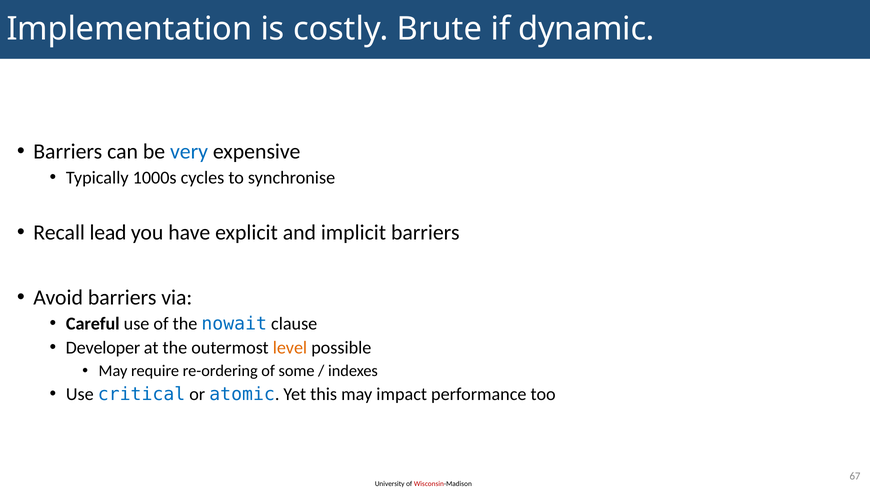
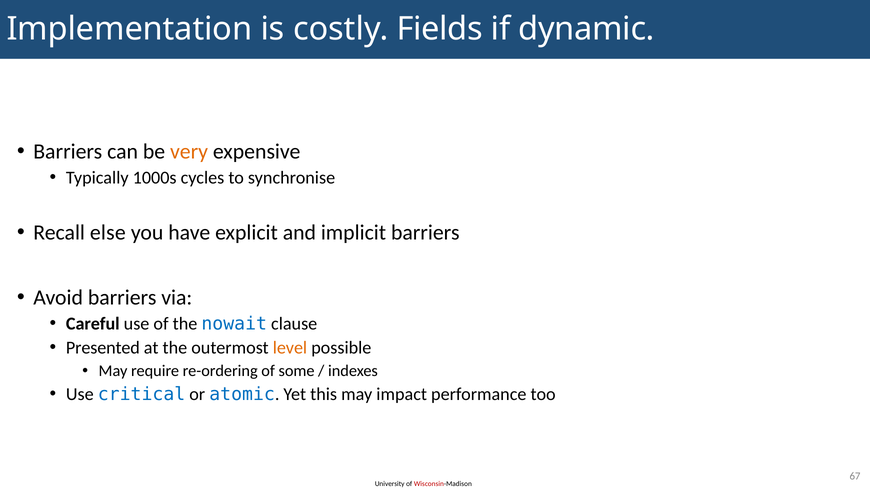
Brute: Brute -> Fields (440, 29)
very colour: blue -> orange (189, 151)
lead: lead -> else (108, 232)
Developer: Developer -> Presented (103, 347)
